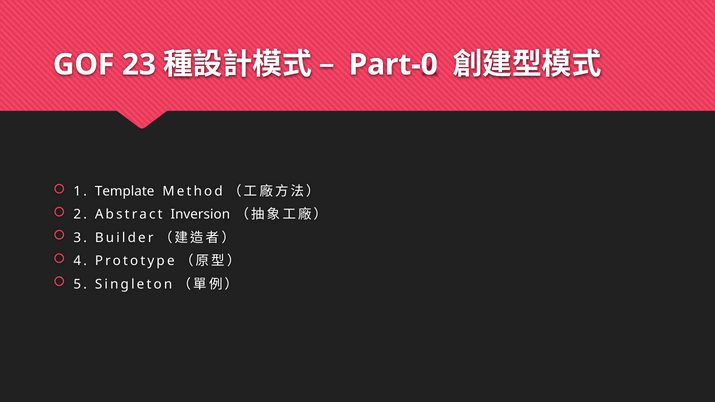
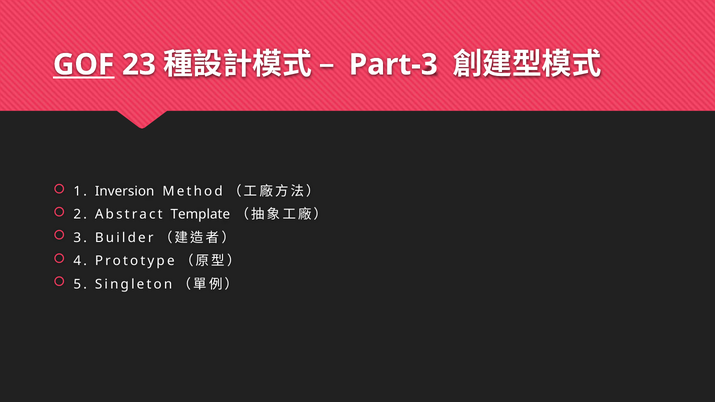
GOF underline: none -> present (84, 65)
Part-0: Part-0 -> Part-3 (393, 65)
Template: Template -> Inversion (125, 191)
Inversion: Inversion -> Template (200, 215)
